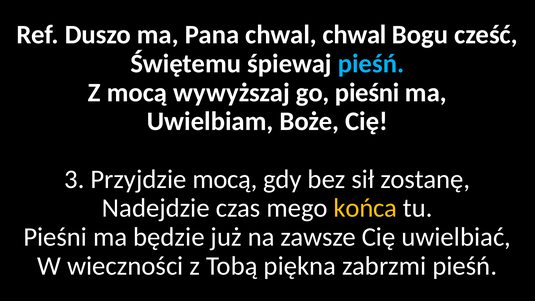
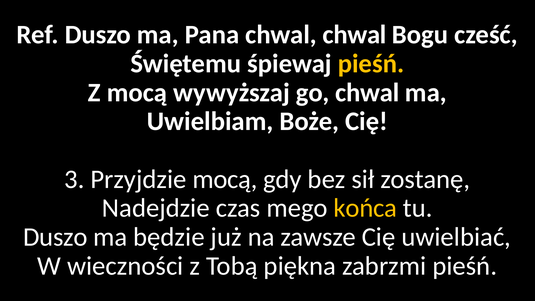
pieśń colour: light blue -> yellow (371, 64)
go pieśni: pieśni -> chwal (367, 93)
Pieśni: Pieśni -> Duszo (55, 237)
